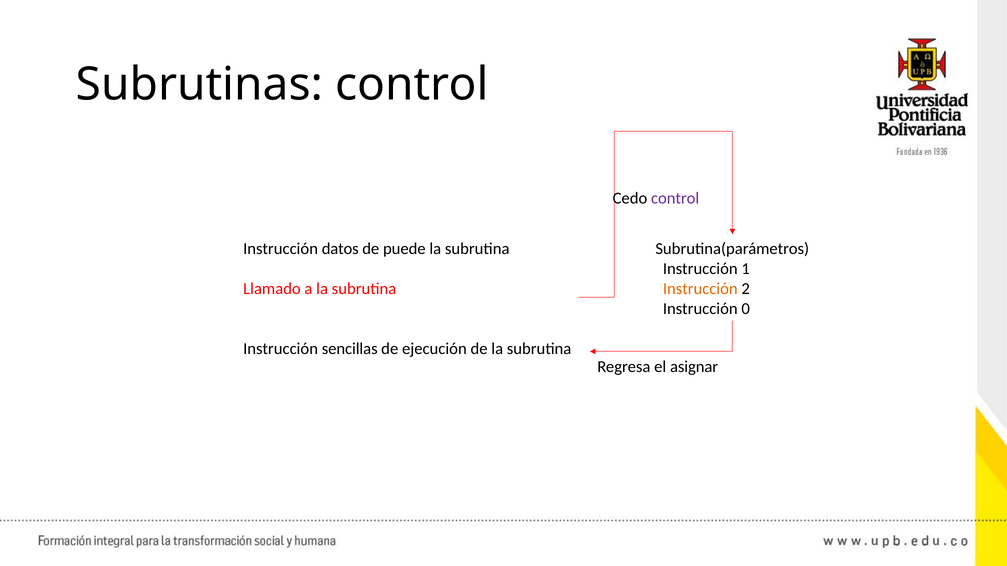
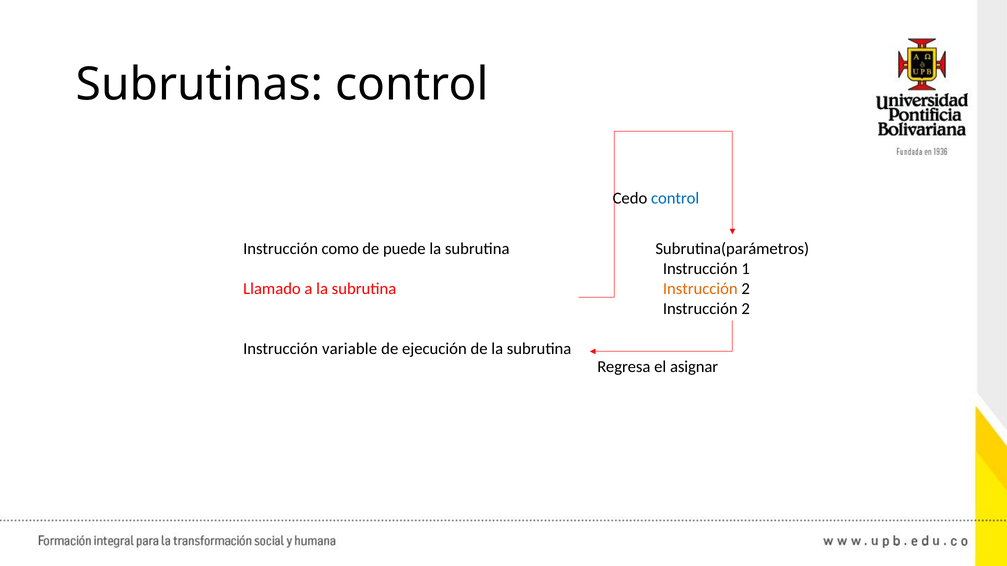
control colour: purple -> blue (675, 198)
datos: datos -> como (340, 249)
0: 0 -> 2 (746, 309)
sencillas: sencillas -> variable (350, 349)
